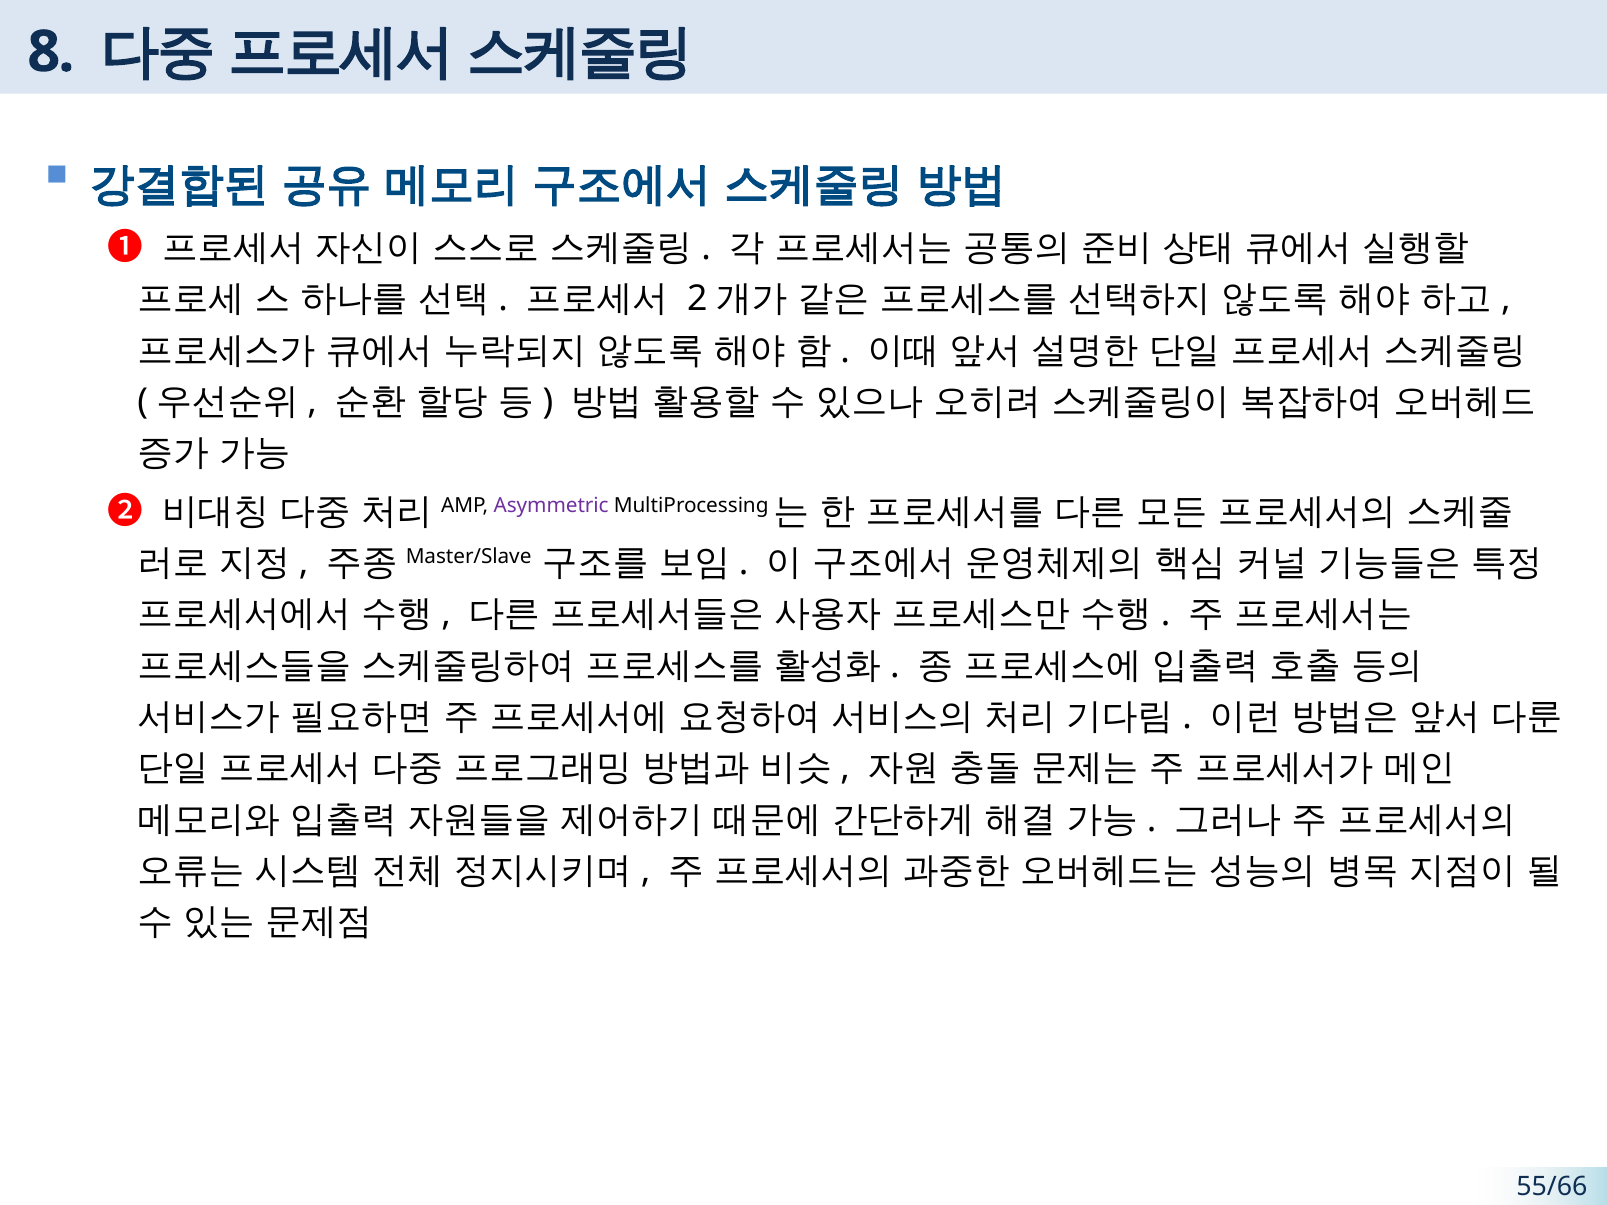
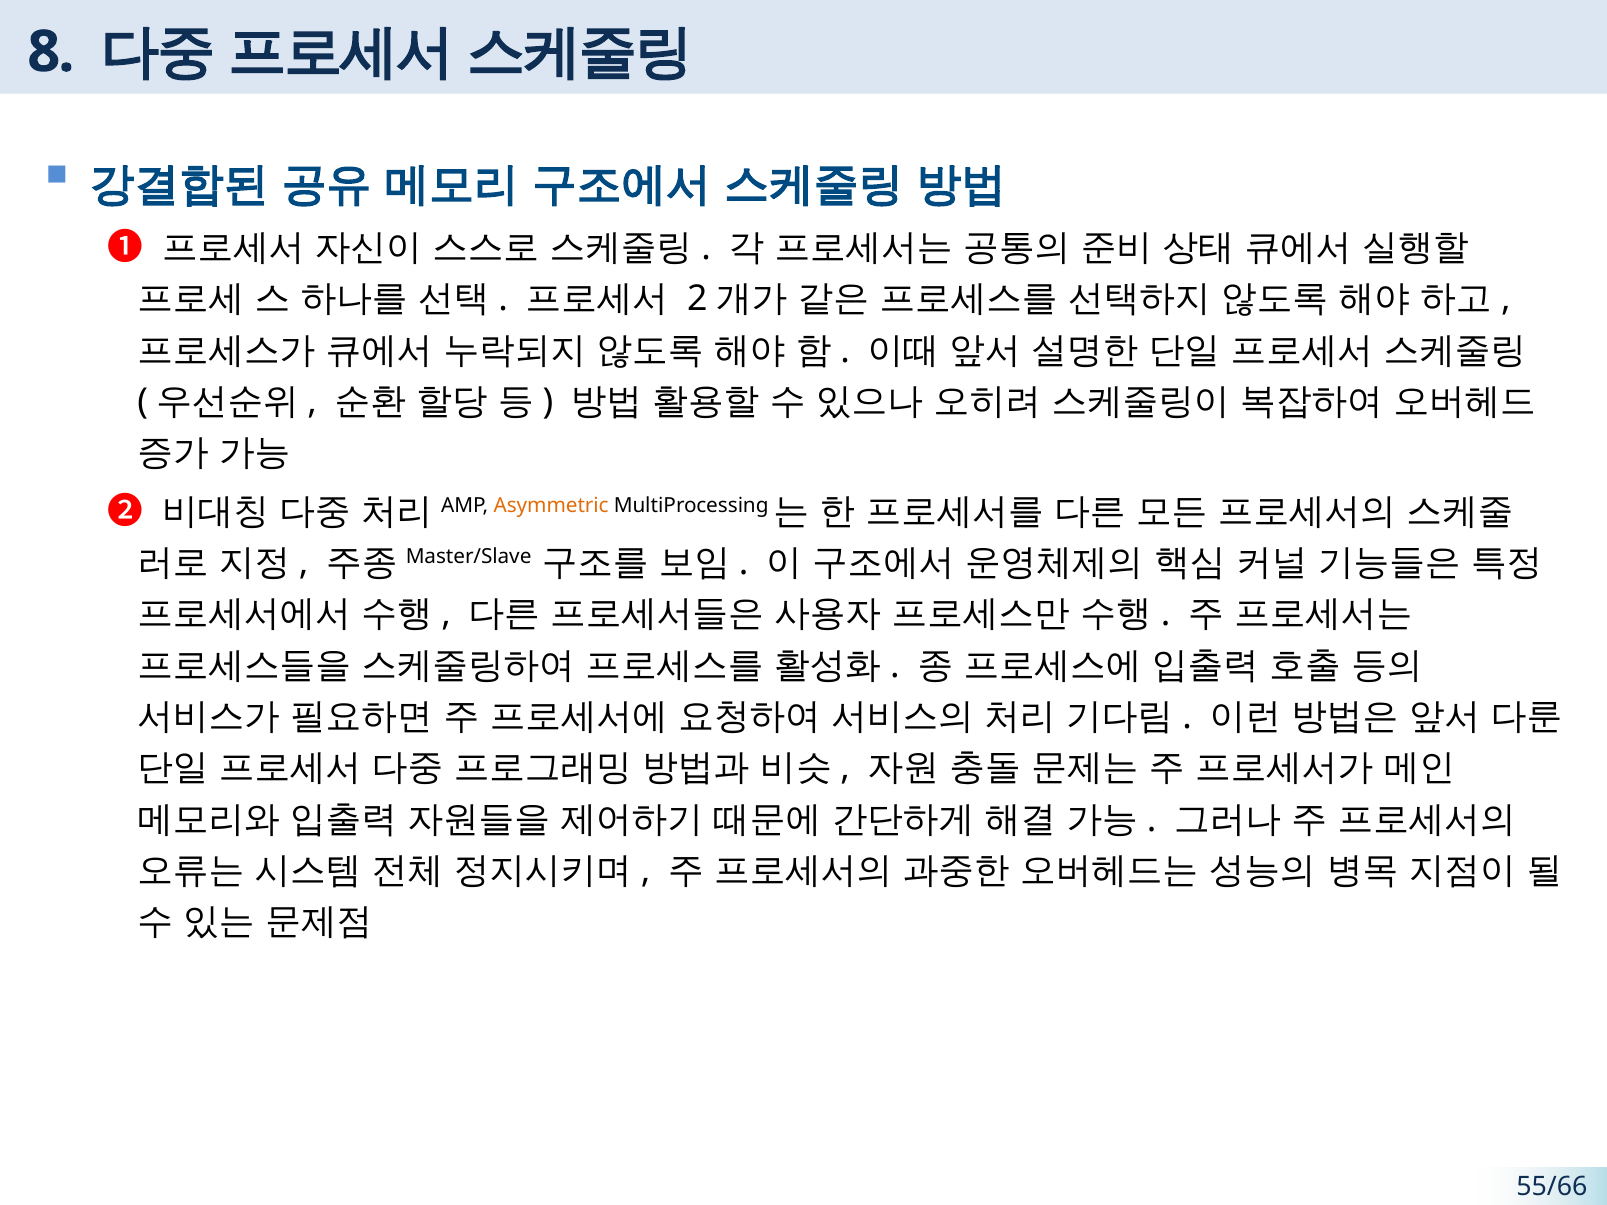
Asymmetric colour: purple -> orange (551, 506)
